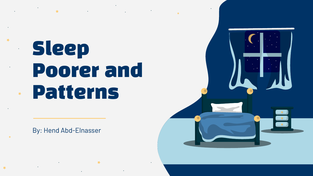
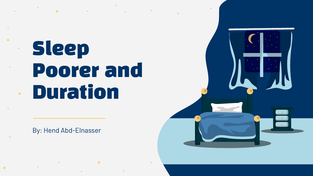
Patterns: Patterns -> Duration (76, 93)
